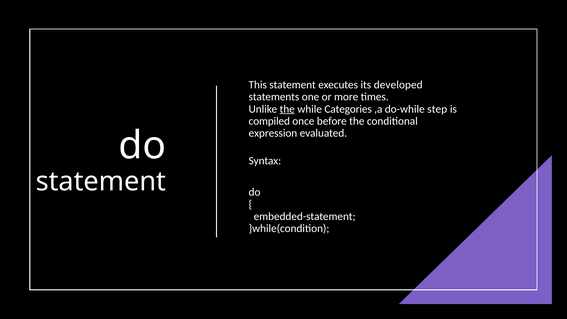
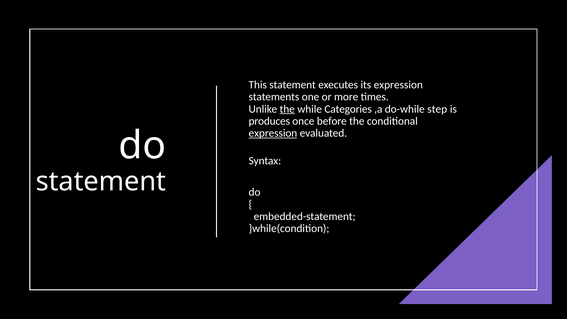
its developed: developed -> expression (398, 85)
compiled: compiled -> produces (269, 121)
expression underline: none -> present (273, 133)
